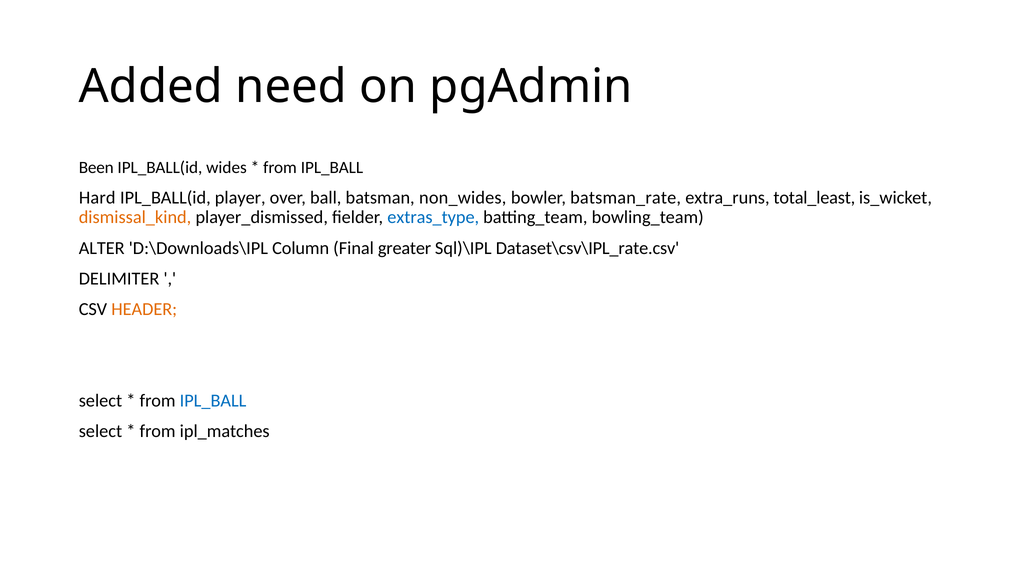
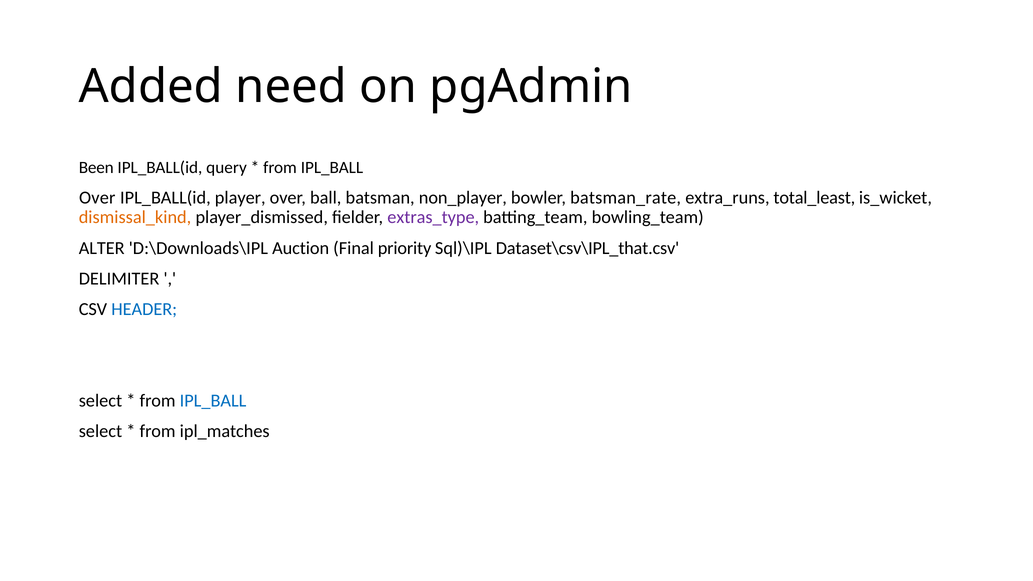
wides: wides -> query (226, 168)
Hard: Hard -> Over (97, 198)
non_wides: non_wides -> non_player (463, 198)
extras_type colour: blue -> purple (433, 217)
Column: Column -> Auction (301, 248)
greater: greater -> priority (405, 248)
Dataset\csv\IPL_rate.csv: Dataset\csv\IPL_rate.csv -> Dataset\csv\IPL_that.csv (587, 248)
HEADER colour: orange -> blue (144, 309)
